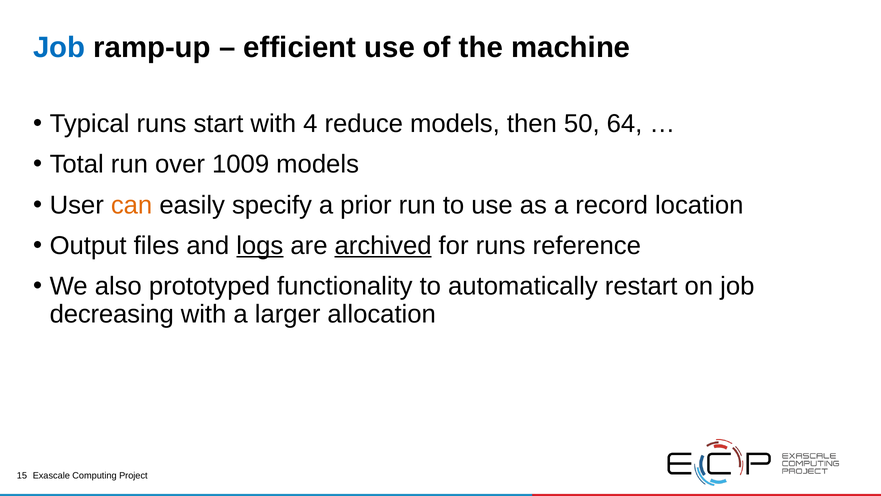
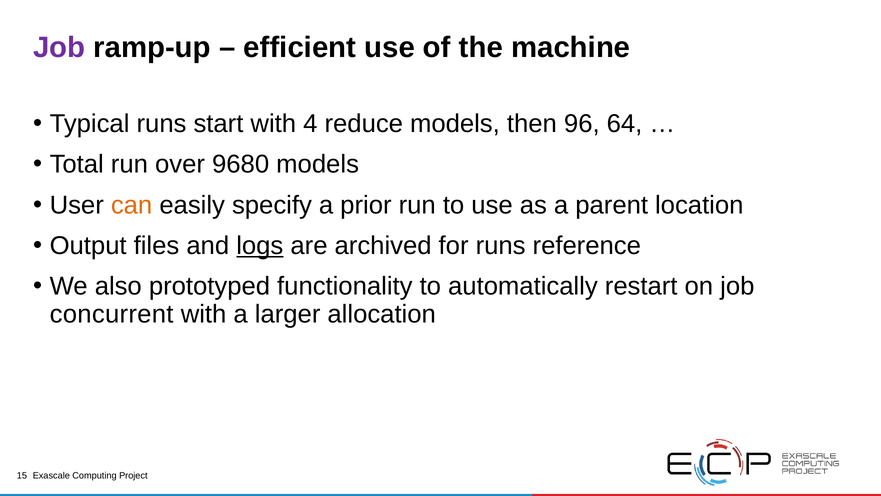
Job colour: blue -> purple (59, 47)
50: 50 -> 96 (582, 124)
1009: 1009 -> 9680 (241, 164)
record: record -> parent (612, 205)
archived underline: present -> none (383, 246)
decreasing: decreasing -> concurrent (112, 314)
